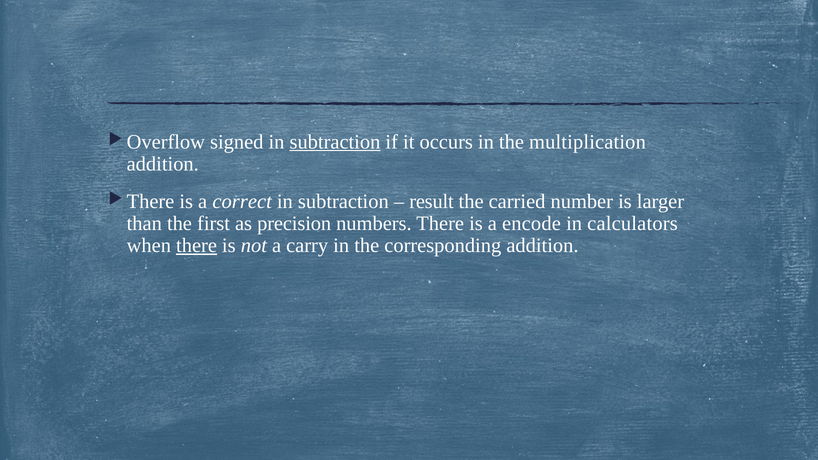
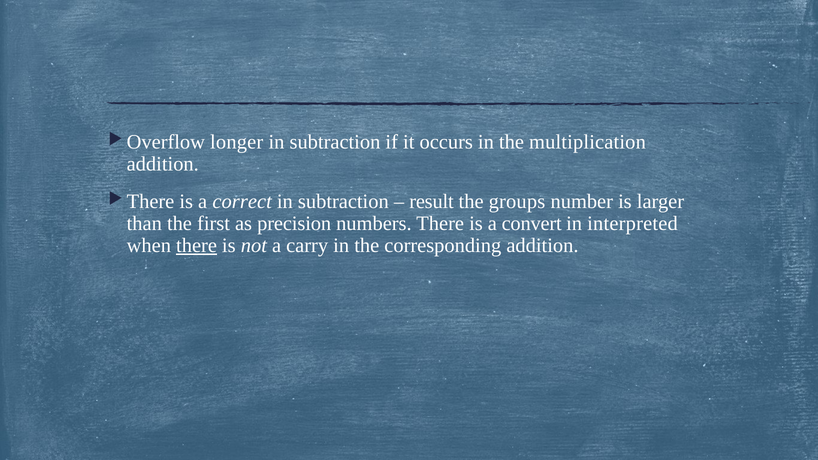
signed: signed -> longer (237, 142)
subtraction underline: present -> none (335, 142)
carried: carried -> groups (517, 201)
encode: encode -> convert (532, 223)
calculators: calculators -> interpreted (633, 223)
